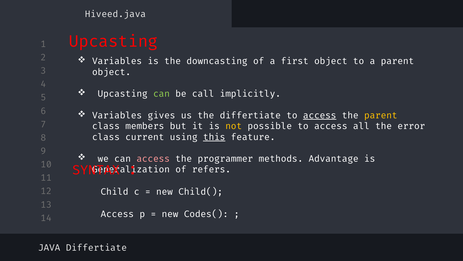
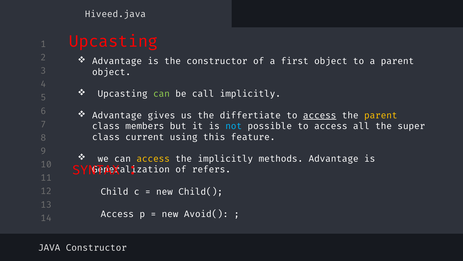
Variables: Variables -> Advantage (117, 61)
the downcasting: downcasting -> constructor (217, 61)
Variables: Variables -> Advantage (117, 115)
not colour: yellow -> light blue (234, 126)
error: error -> super (411, 126)
this underline: present -> none (214, 137)
access colour: pink -> yellow (153, 158)
the programmer: programmer -> implicitly (225, 158)
Codes(: Codes( -> Avoid( (206, 214)
JAVA Differtiate: Differtiate -> Constructor (96, 247)
